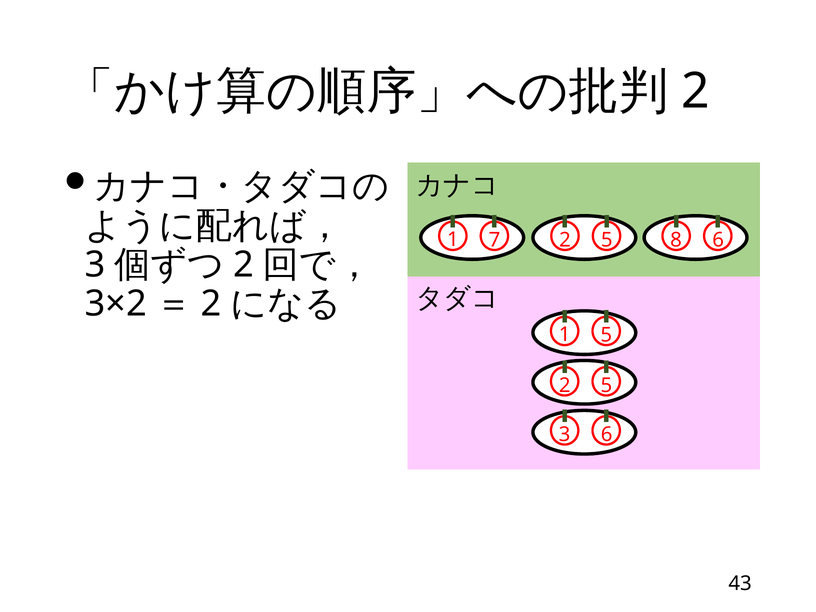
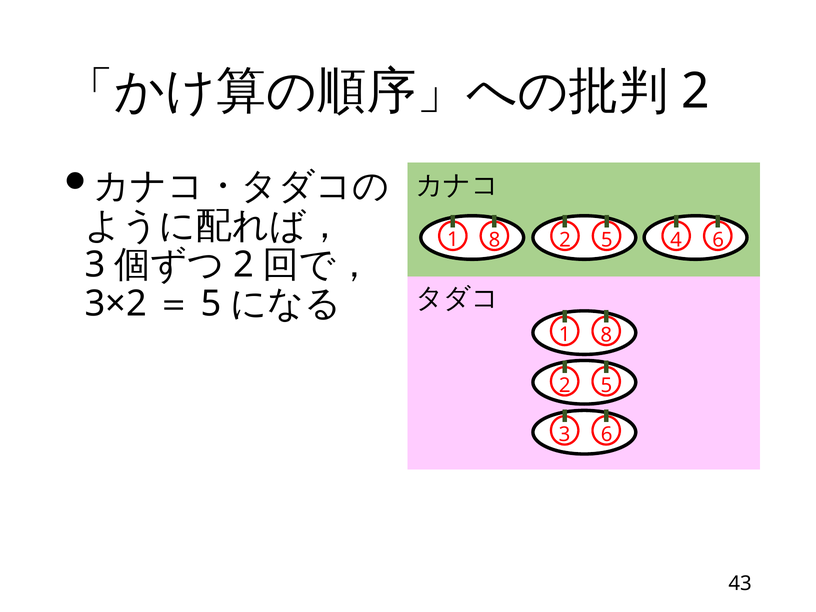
7: 7 -> 8 (494, 240)
8: 8 -> 4 (676, 240)
2: 2 -> 5 (211, 304)
5: 5 -> 8 (606, 335)
